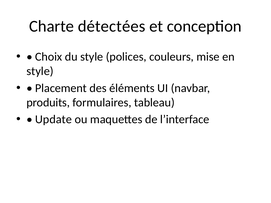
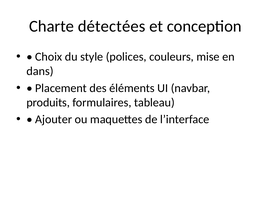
style: style -> dans (40, 71)
Update: Update -> Ajouter (54, 120)
